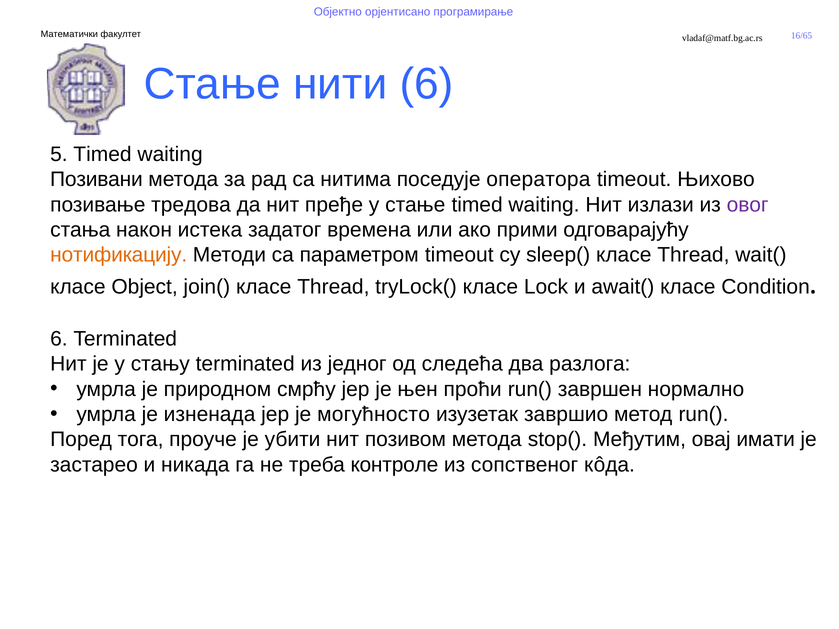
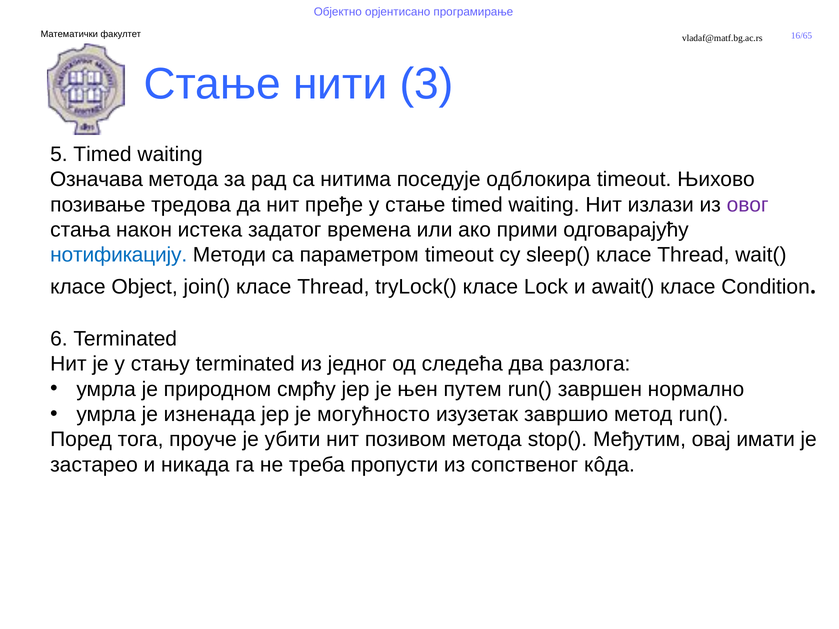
нити 6: 6 -> 3 (427, 84)
Позивани: Позивани -> Означава (96, 180)
оператора: оператора -> одблокира (538, 180)
нотификацију colour: orange -> blue (119, 255)
проћи: проћи -> путем (473, 389)
контроле: контроле -> пропусти (394, 465)
